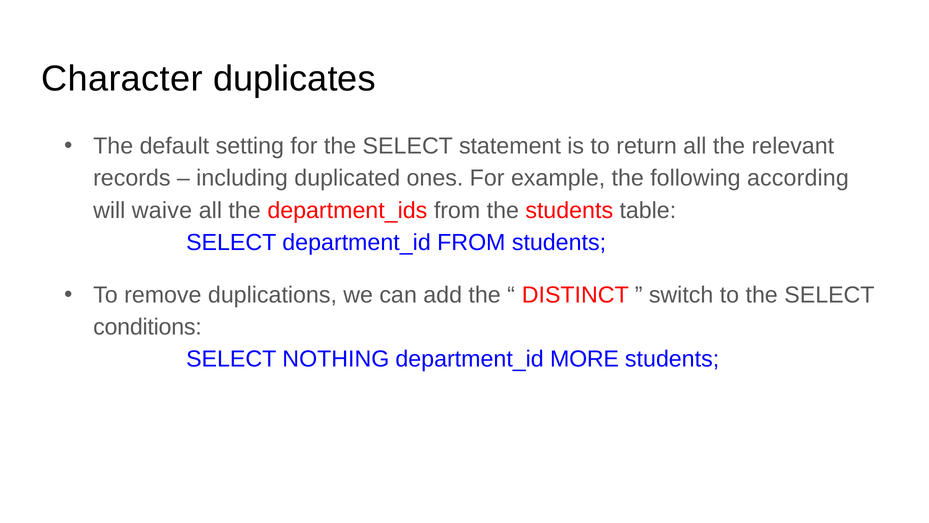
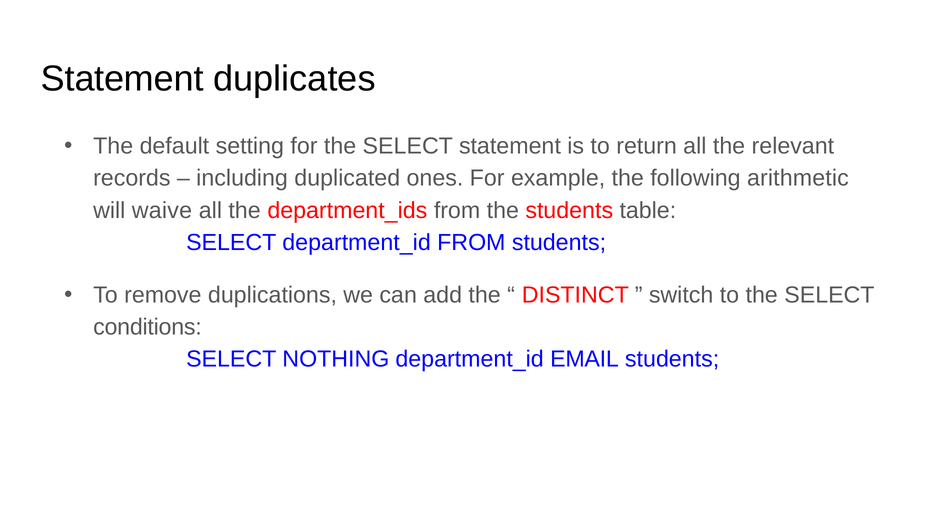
Character: Character -> Statement (122, 79)
according: according -> arithmetic (798, 178)
MORE: MORE -> EMAIL (584, 359)
